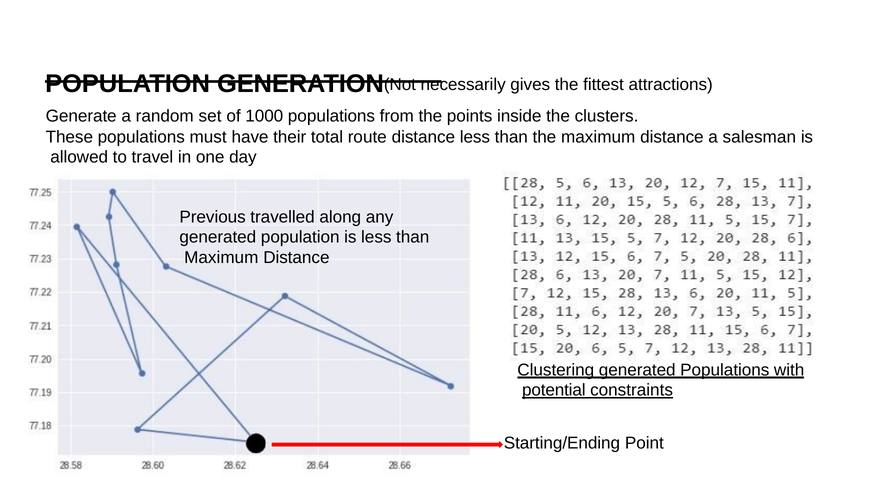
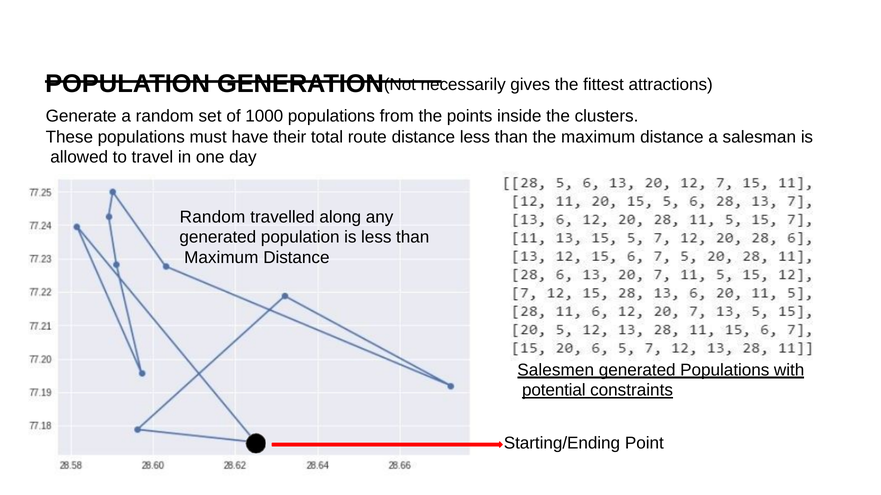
Previous: Previous -> Random (213, 217)
Clustering: Clustering -> Salesmen (556, 370)
